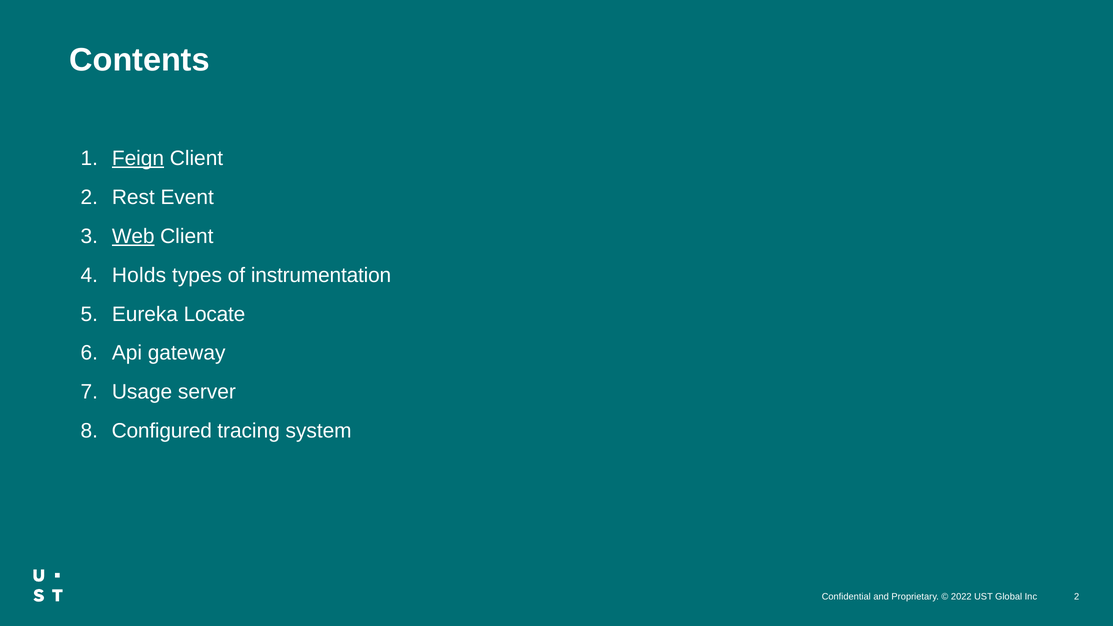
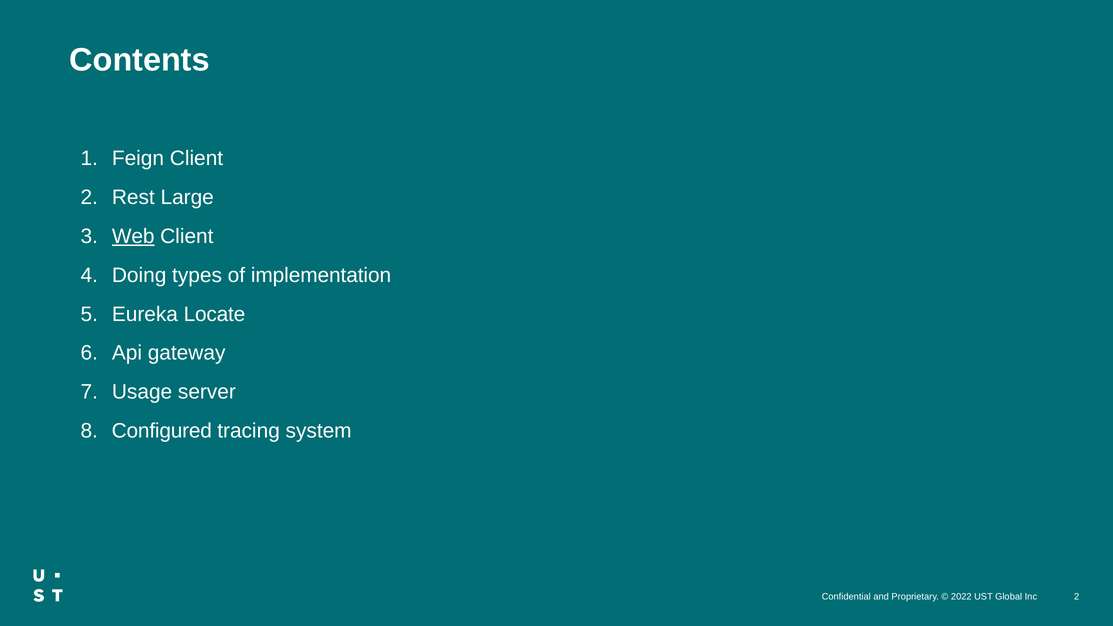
Feign underline: present -> none (138, 158)
Event: Event -> Large (187, 197)
Holds: Holds -> Doing (139, 275)
instrumentation: instrumentation -> implementation (321, 275)
